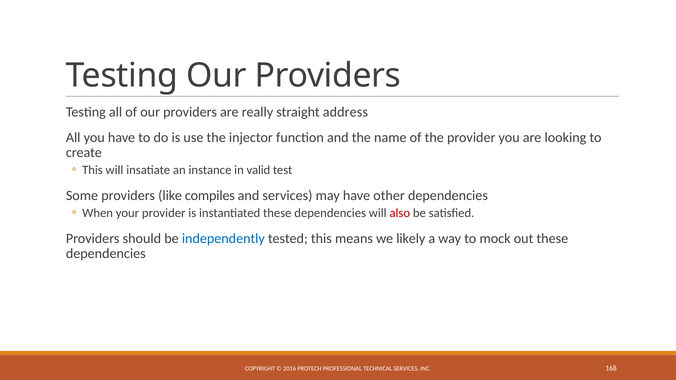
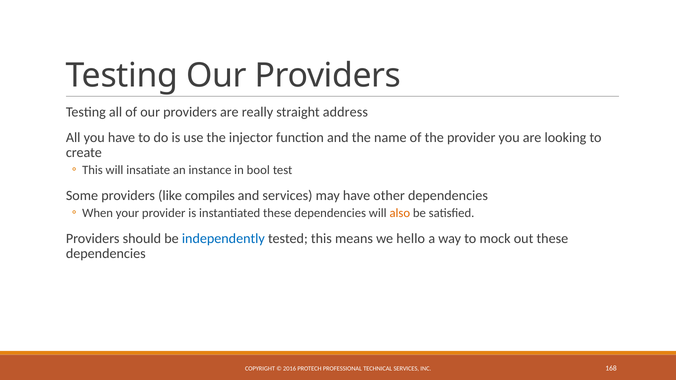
valid: valid -> bool (258, 170)
also colour: red -> orange (400, 213)
likely: likely -> hello (411, 239)
